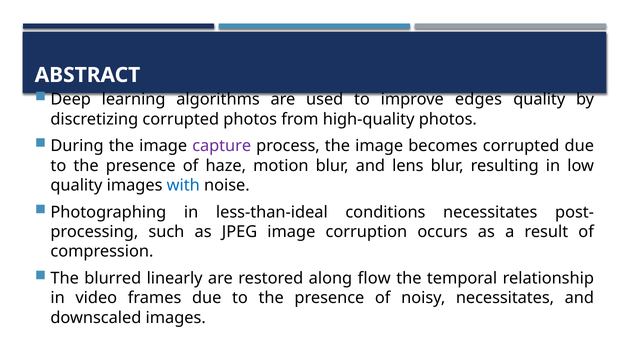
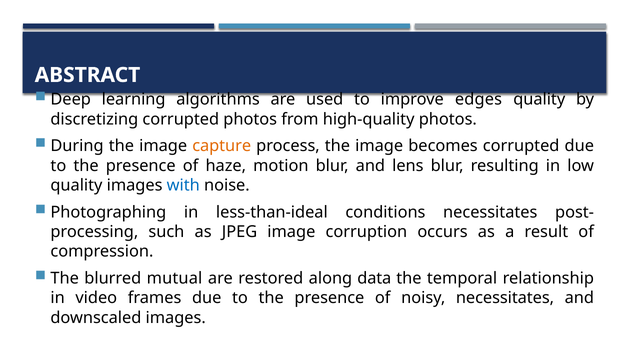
capture colour: purple -> orange (222, 146)
linearly: linearly -> mutual (175, 278)
flow: flow -> data (374, 278)
